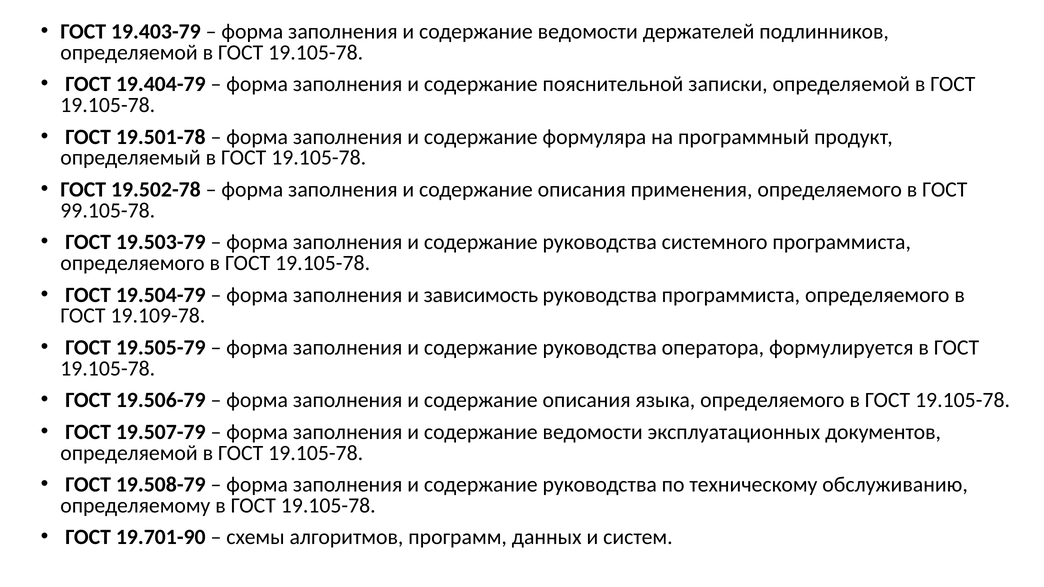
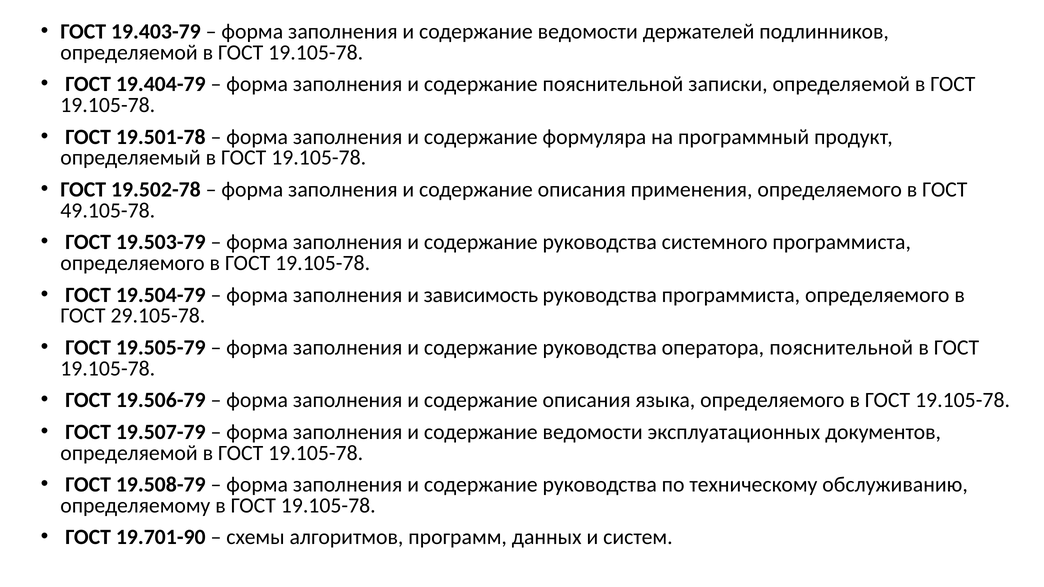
99.105-78: 99.105-78 -> 49.105-78 (108, 211)
19.109-78: 19.109-78 -> 29.105-78 (158, 316)
оператора формулируется: формулируется -> пояснительной (841, 348)
